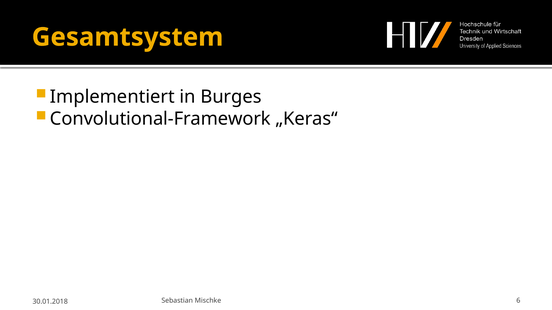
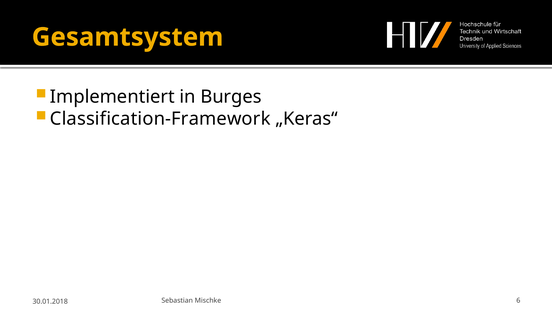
Convolutional-Framework: Convolutional-Framework -> Classification-Framework (160, 119)
